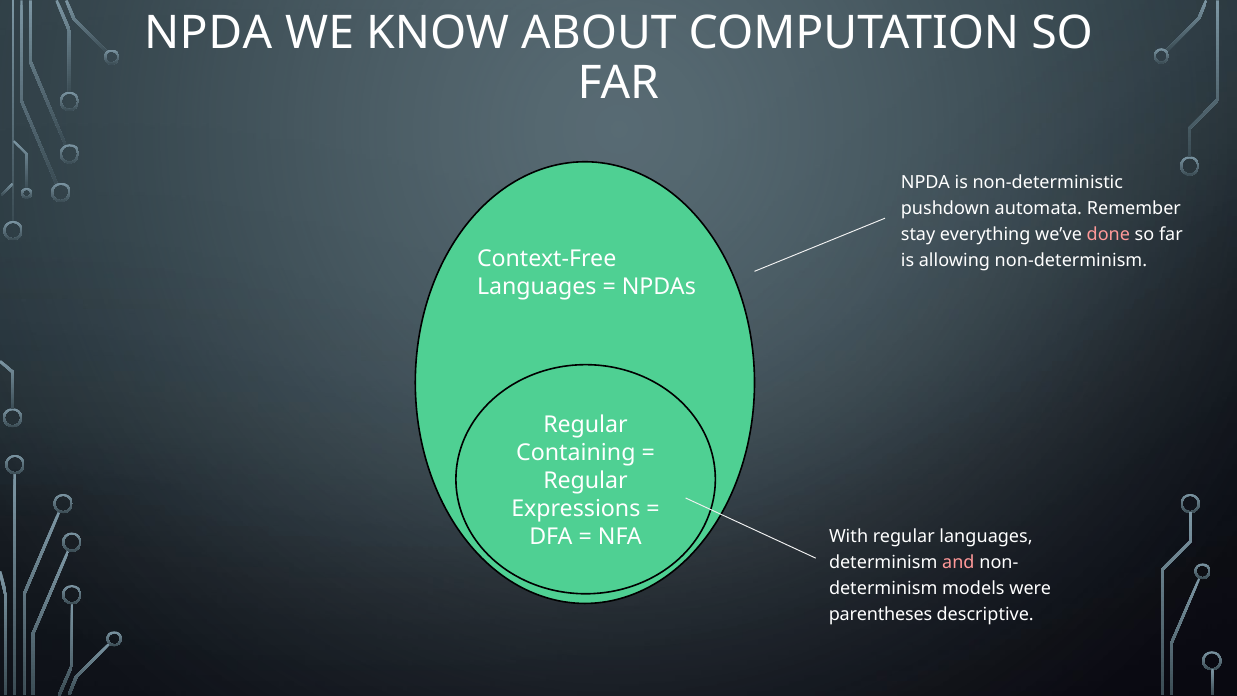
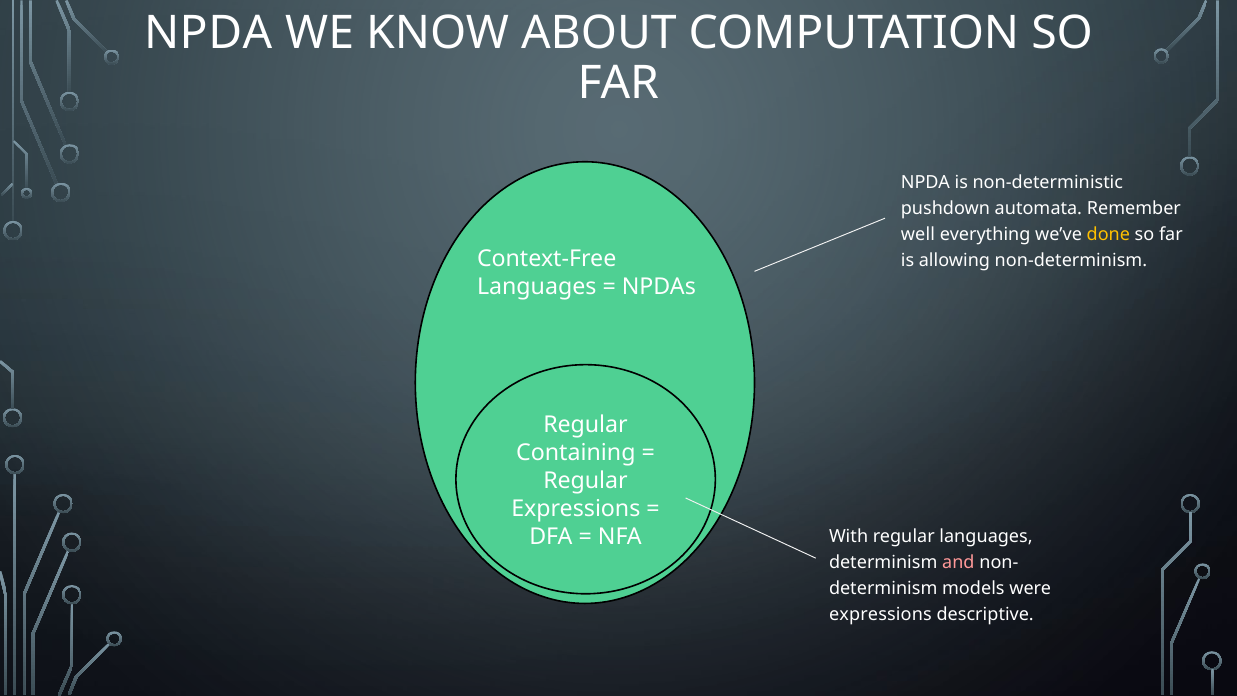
stay: stay -> well (918, 235)
done colour: pink -> yellow (1108, 235)
parentheses: parentheses -> expressions (880, 614)
